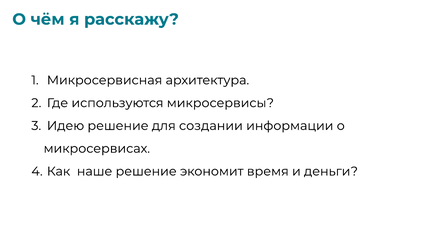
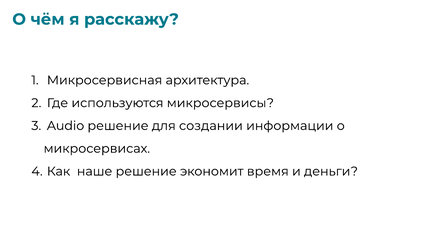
Идею: Идею -> Audio (66, 126)
